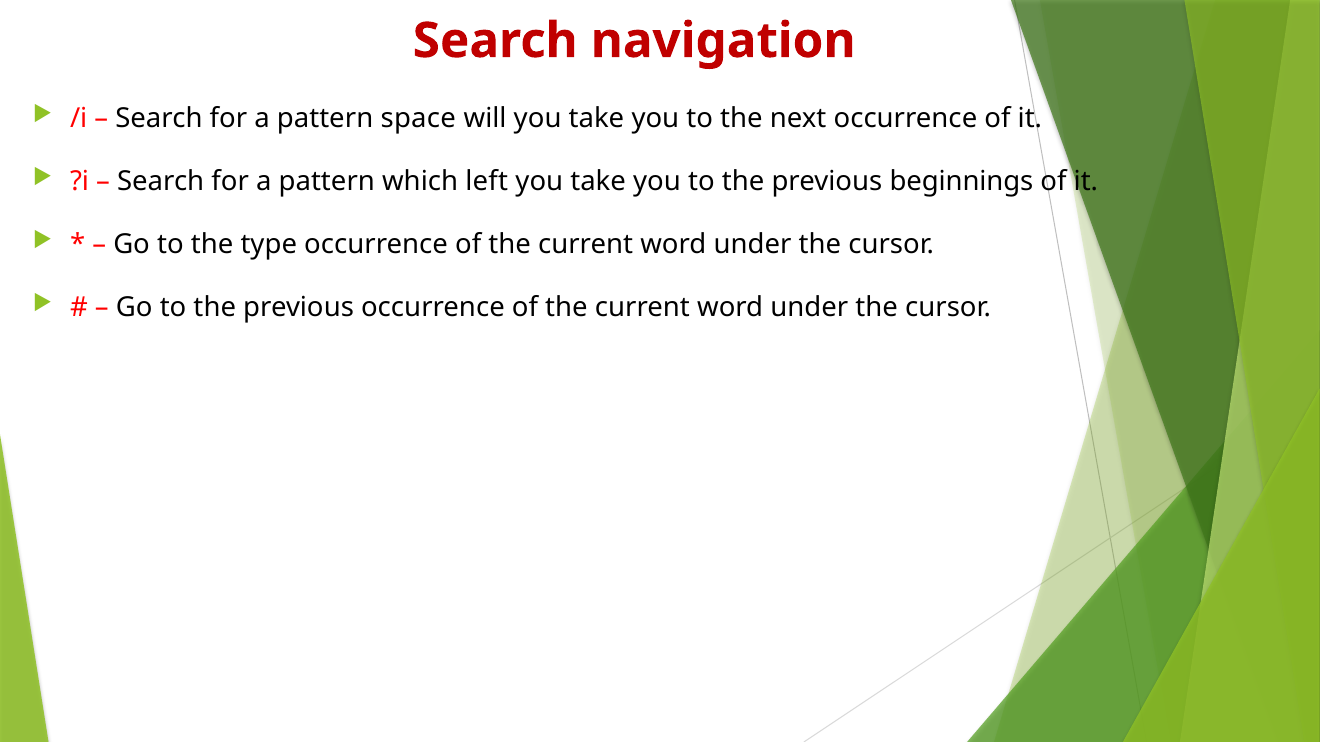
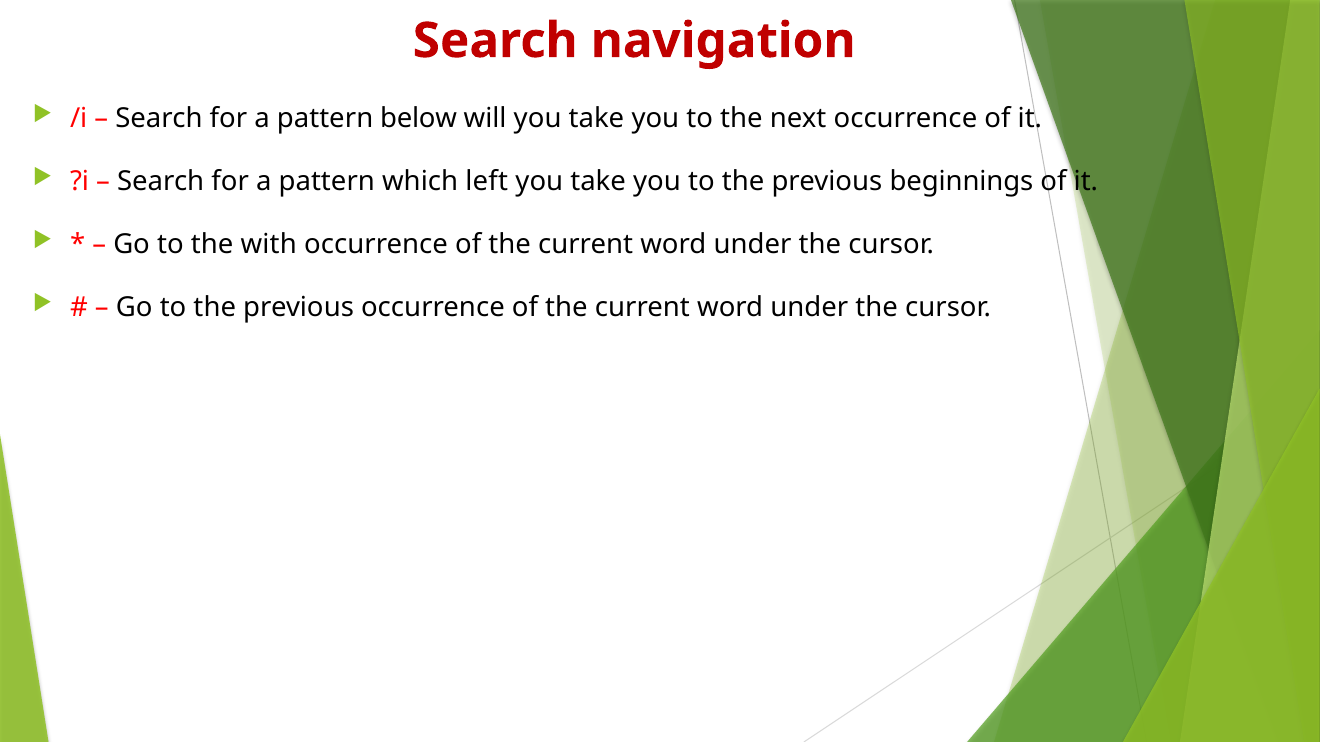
space: space -> below (419, 118)
type: type -> with (269, 245)
